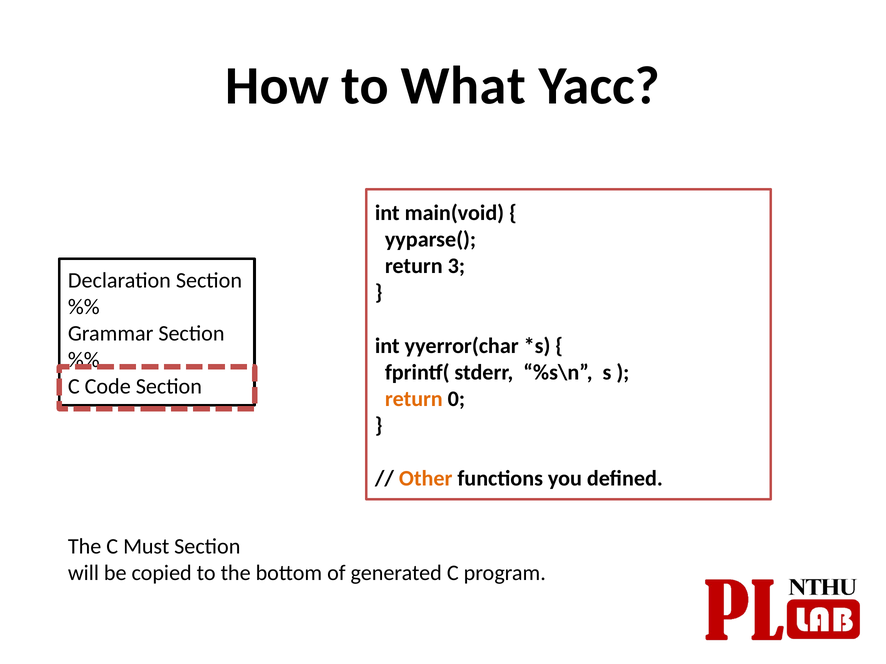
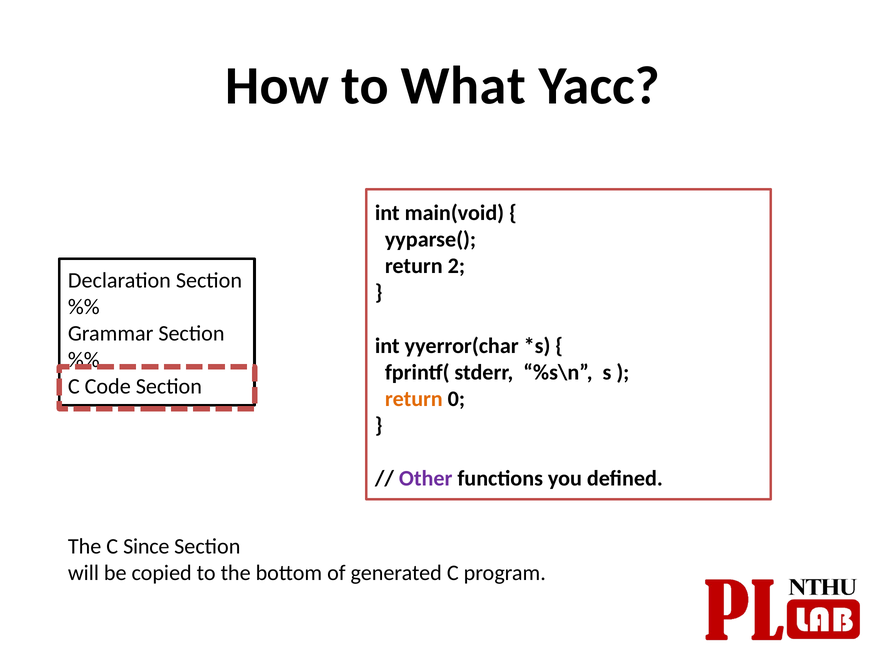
3: 3 -> 2 (456, 266)
Other colour: orange -> purple (426, 479)
Must: Must -> Since (146, 547)
